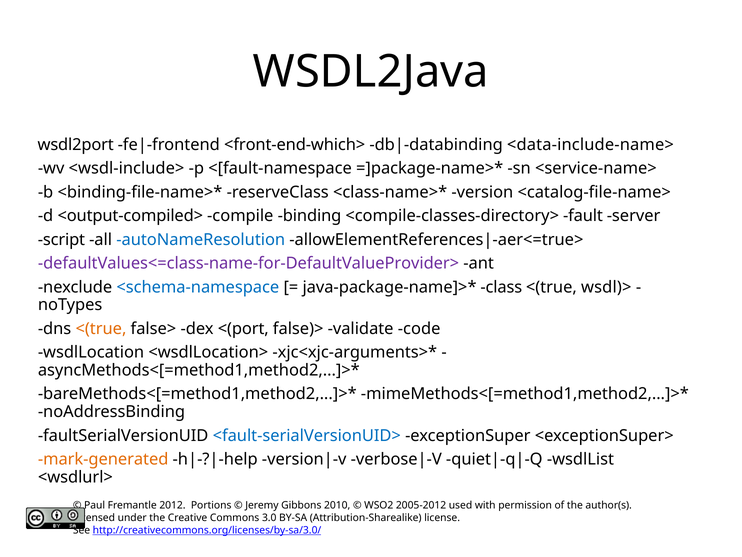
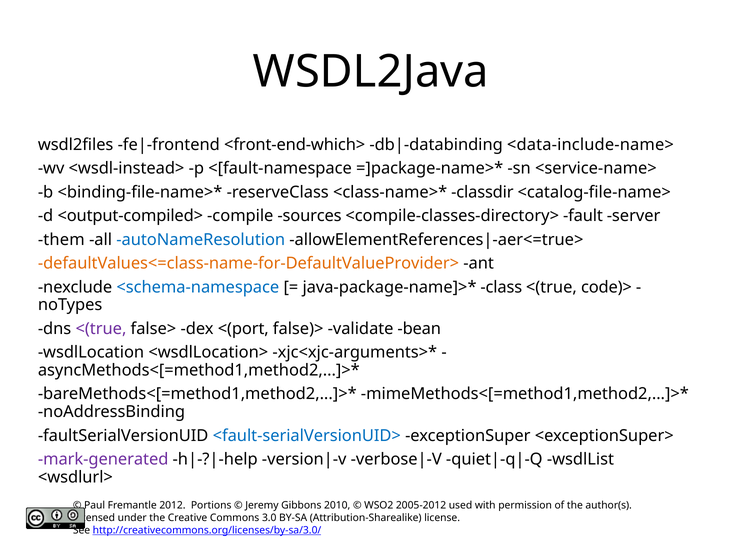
wsdl2port: wsdl2port -> wsdl2files (76, 145)
<wsdl-include>: <wsdl-include> -> <wsdl-instead> (127, 168)
version: version -> classdir (482, 192)
binding: binding -> sources (310, 216)
script: script -> them (61, 239)
defaultValues<=class-name-for-DefaultValueProvider> colour: purple -> orange (249, 263)
wsdl)>: wsdl)> -> code)> (606, 287)
<(true colour: orange -> purple (101, 328)
code: code -> bean (419, 328)
mark-generated colour: orange -> purple (103, 459)
